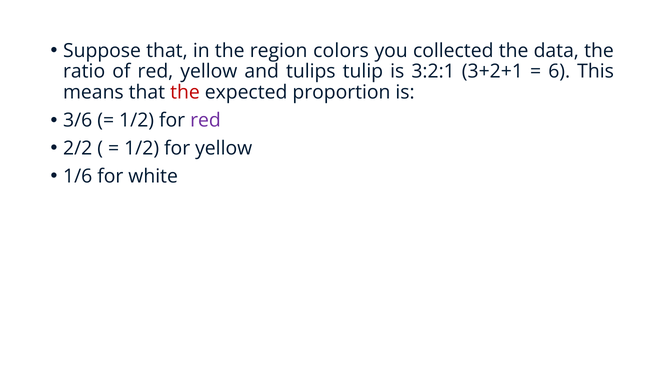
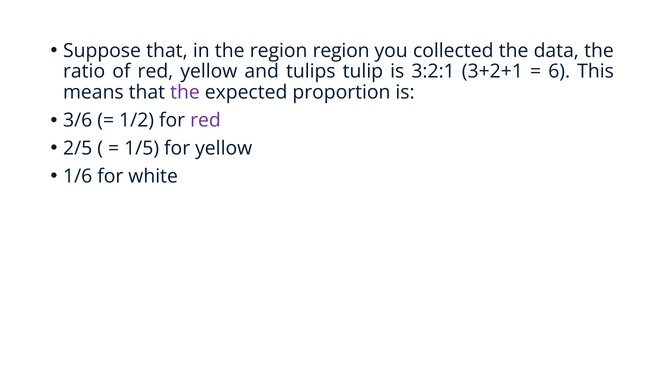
region colors: colors -> region (341, 51)
the colour: red -> purple (185, 93)
2/2: 2/2 -> 2/5 (78, 148)
1/2: 1/2 -> 1/5 (142, 148)
